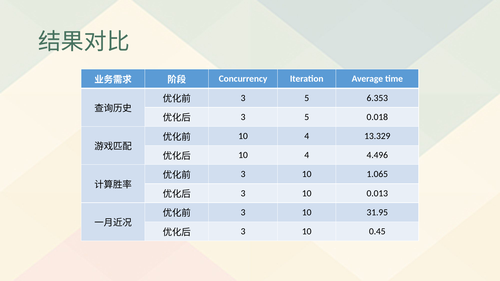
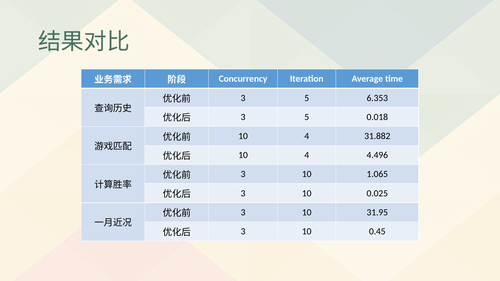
13.329: 13.329 -> 31.882 (377, 136)
0.013: 0.013 -> 0.025 (377, 193)
